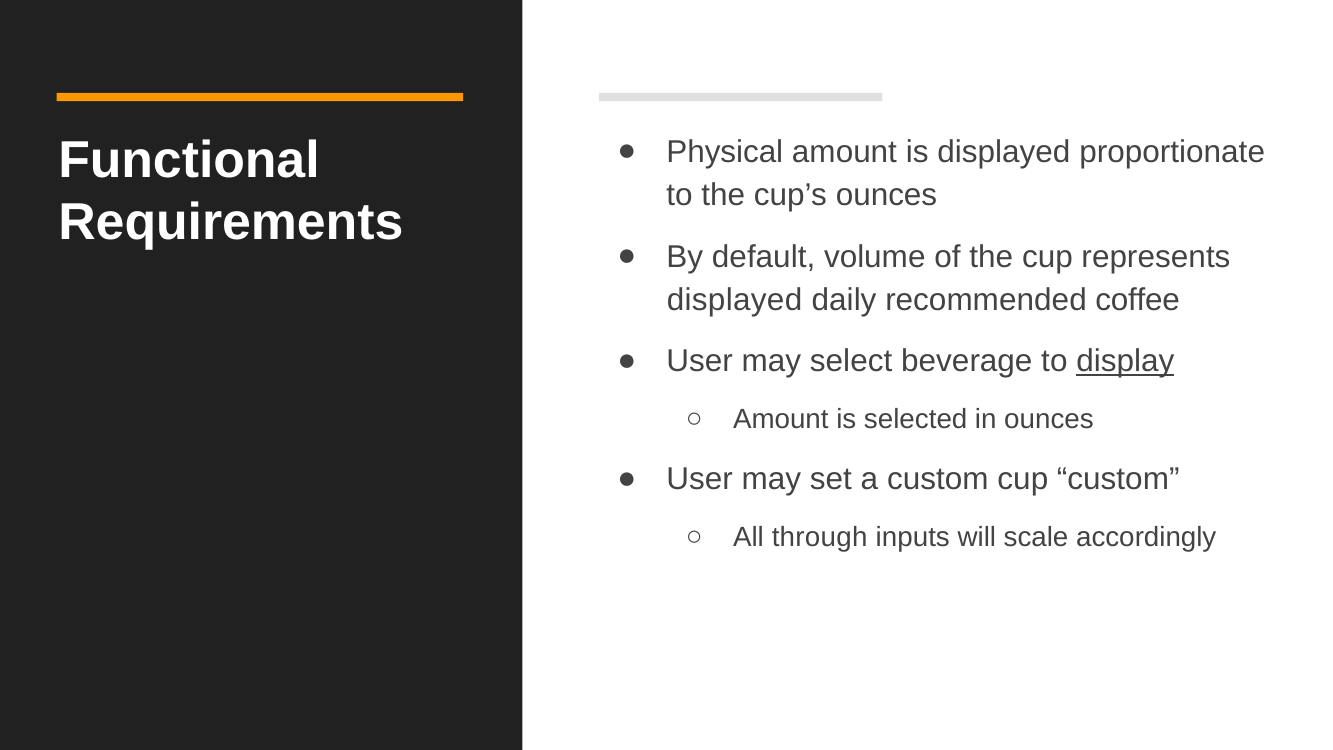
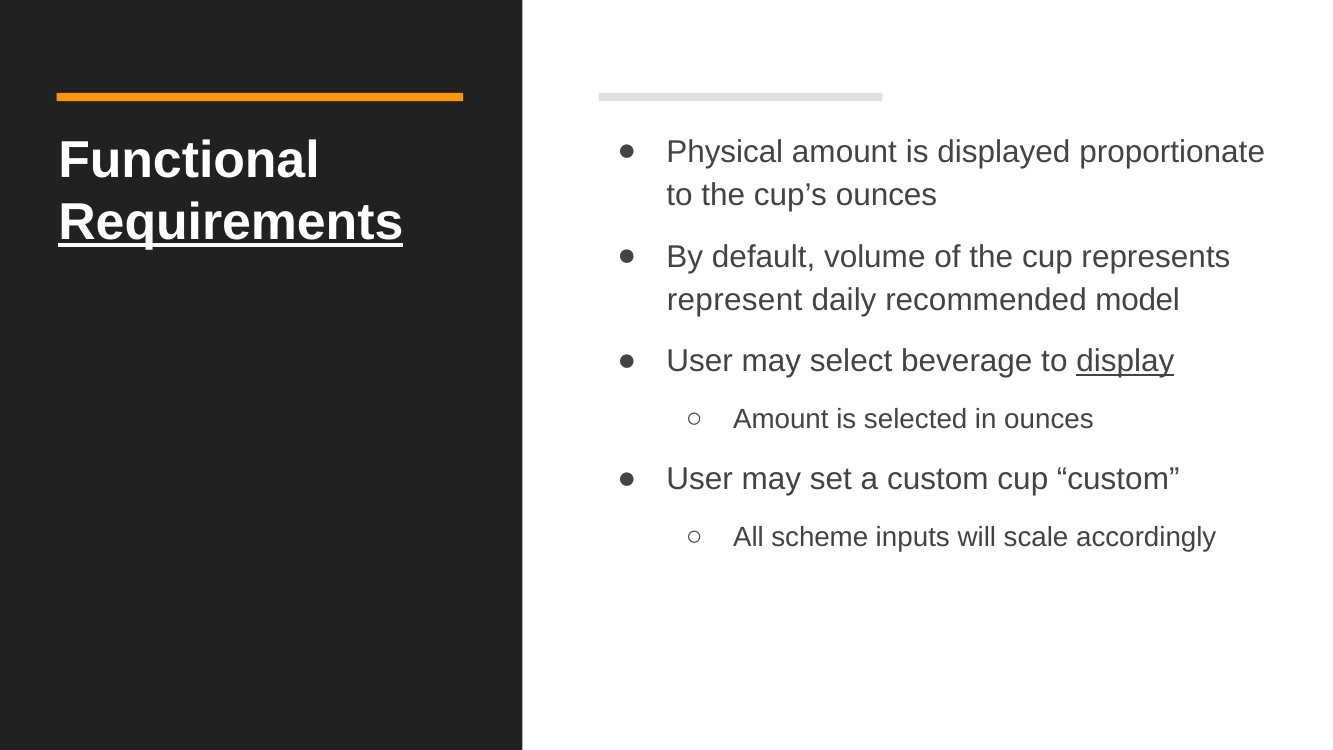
Requirements underline: none -> present (231, 223)
displayed: displayed -> represent (735, 300)
coffee: coffee -> model (1138, 300)
through: through -> scheme (820, 538)
